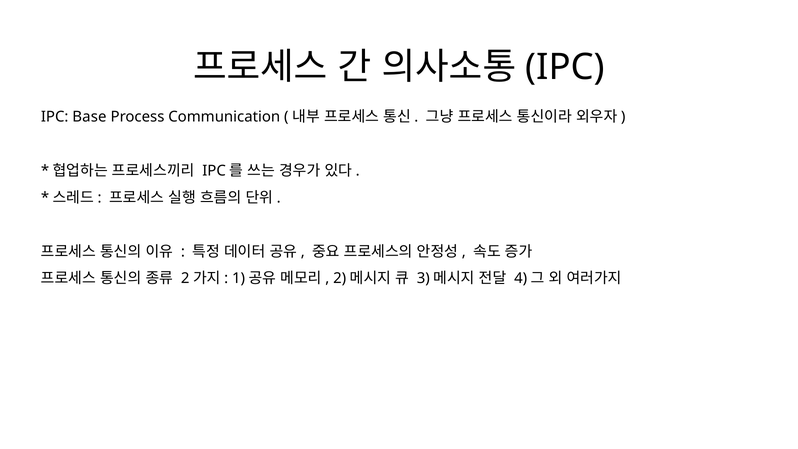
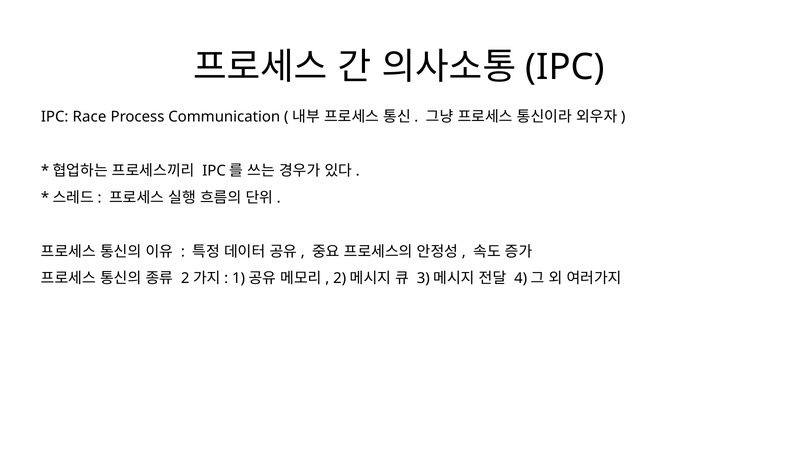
Base: Base -> Race (89, 117)
